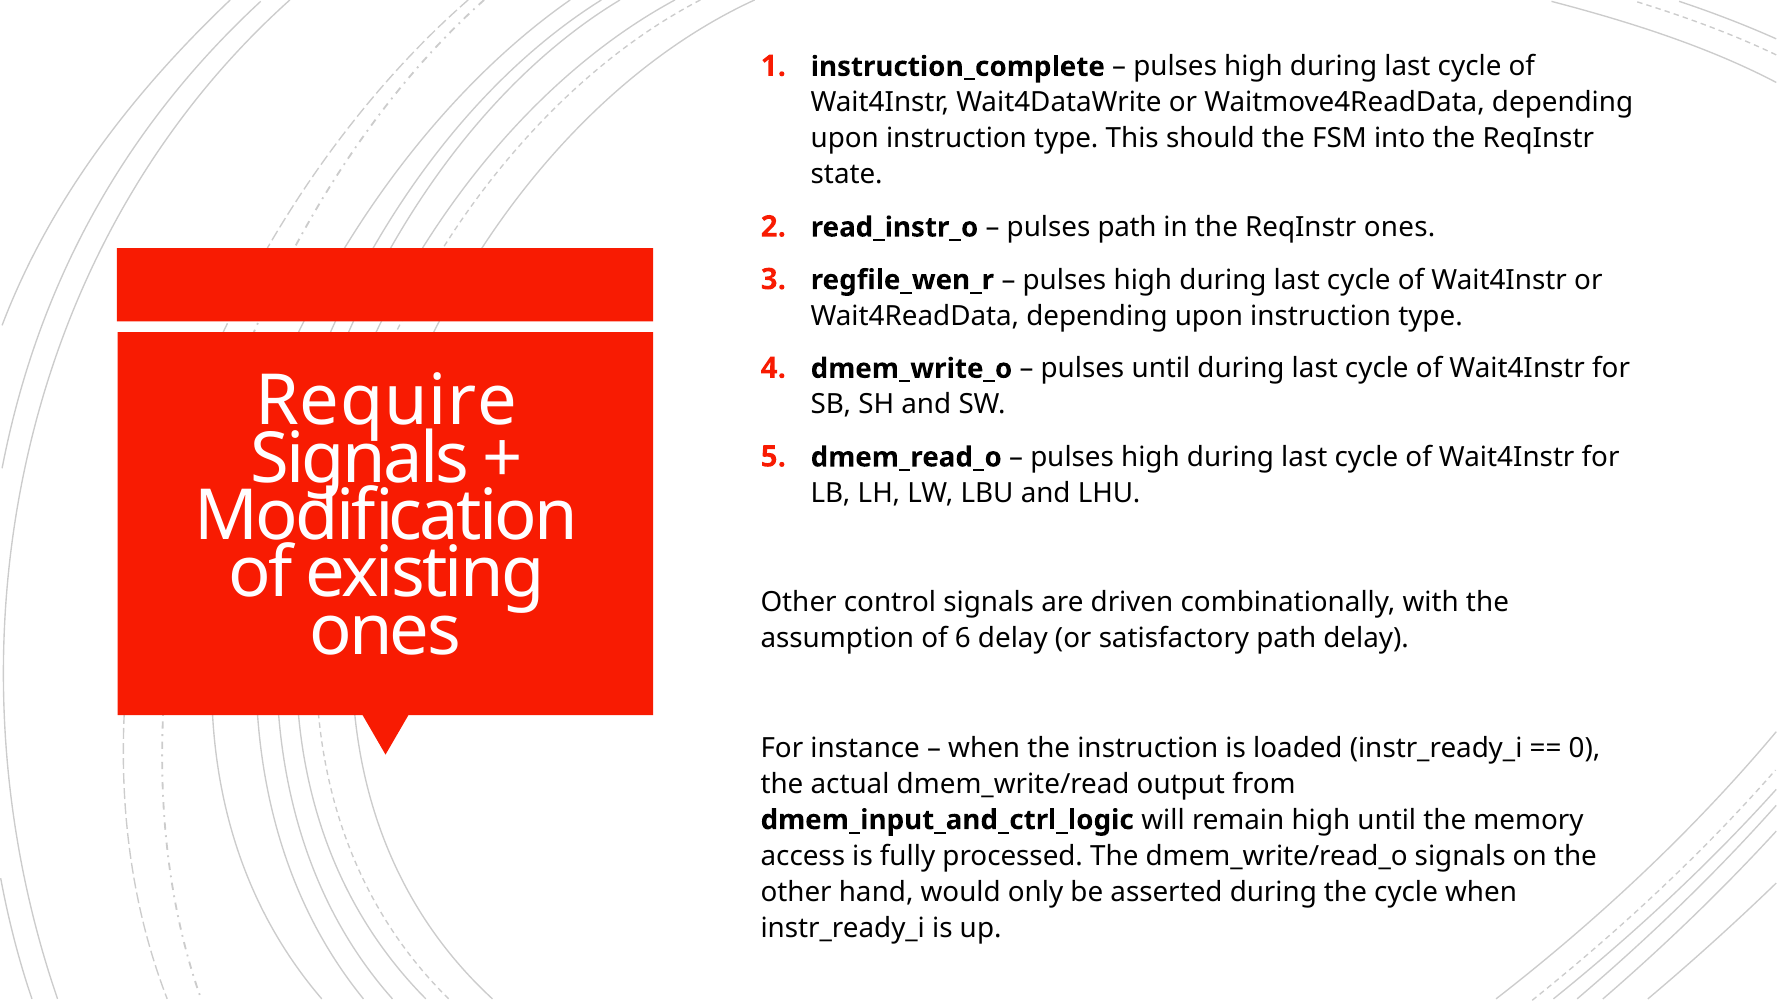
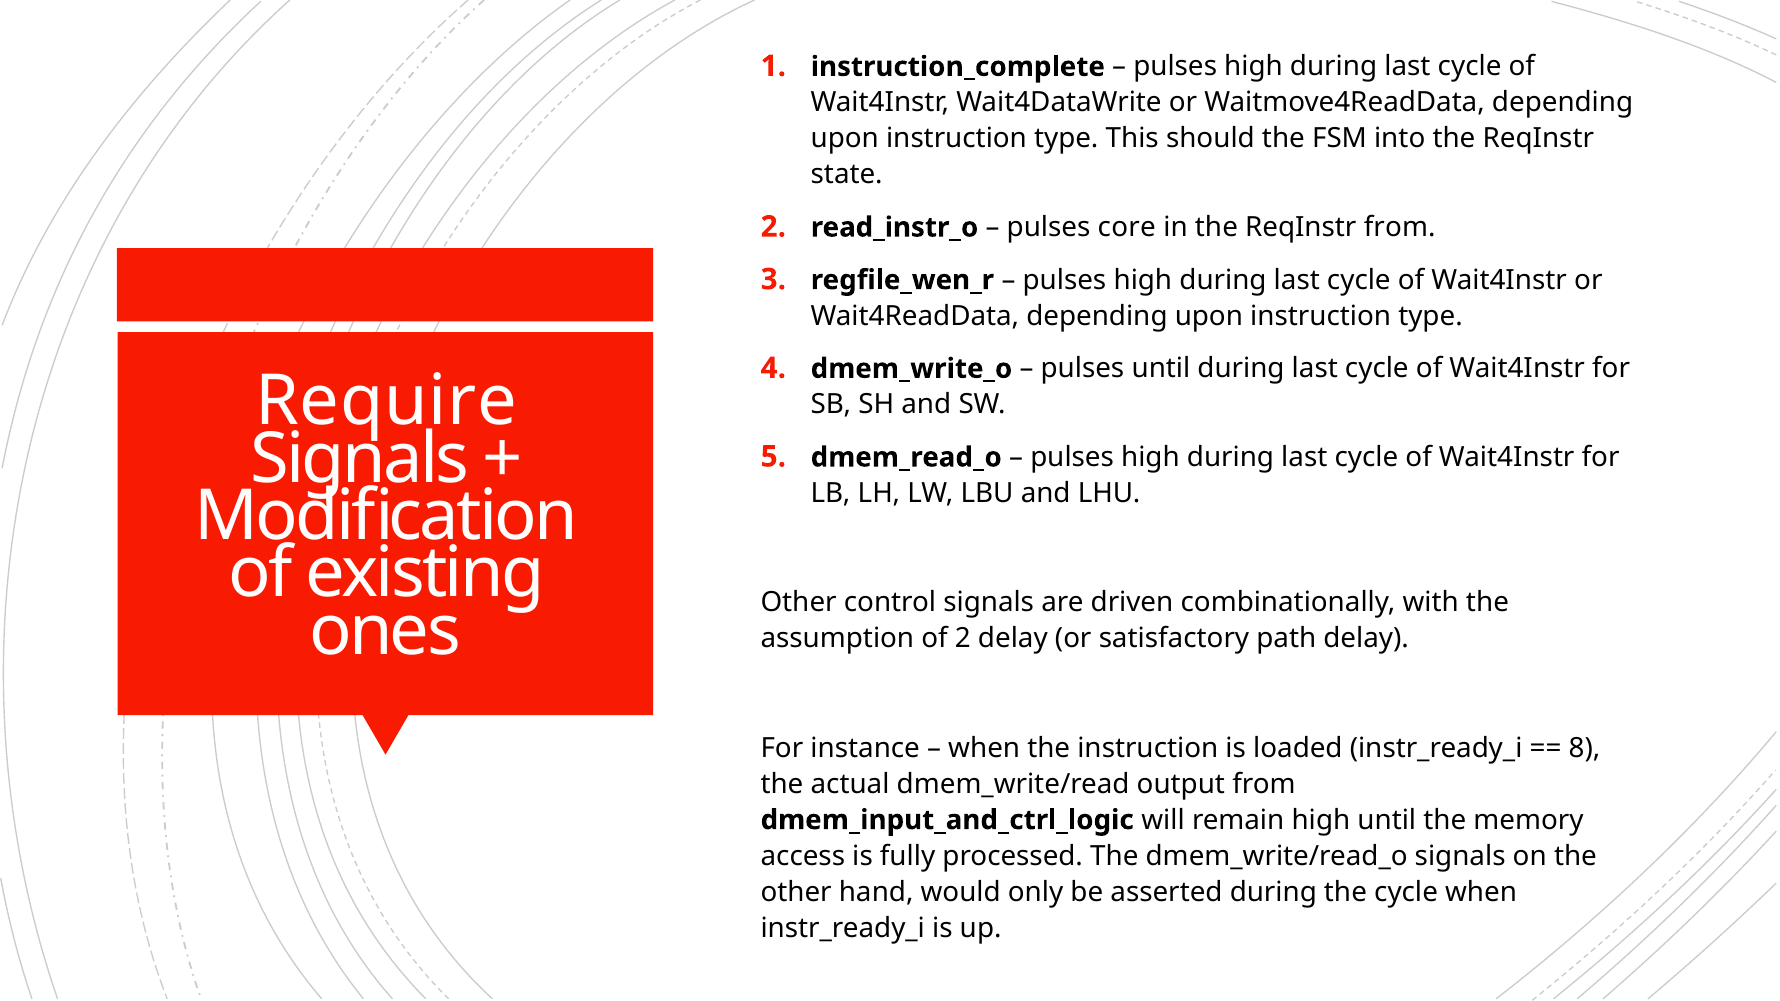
pulses path: path -> core (1127, 227)
ReqInstr ones: ones -> from (1400, 227)
of 6: 6 -> 2 (963, 639)
0: 0 -> 8 (1585, 748)
